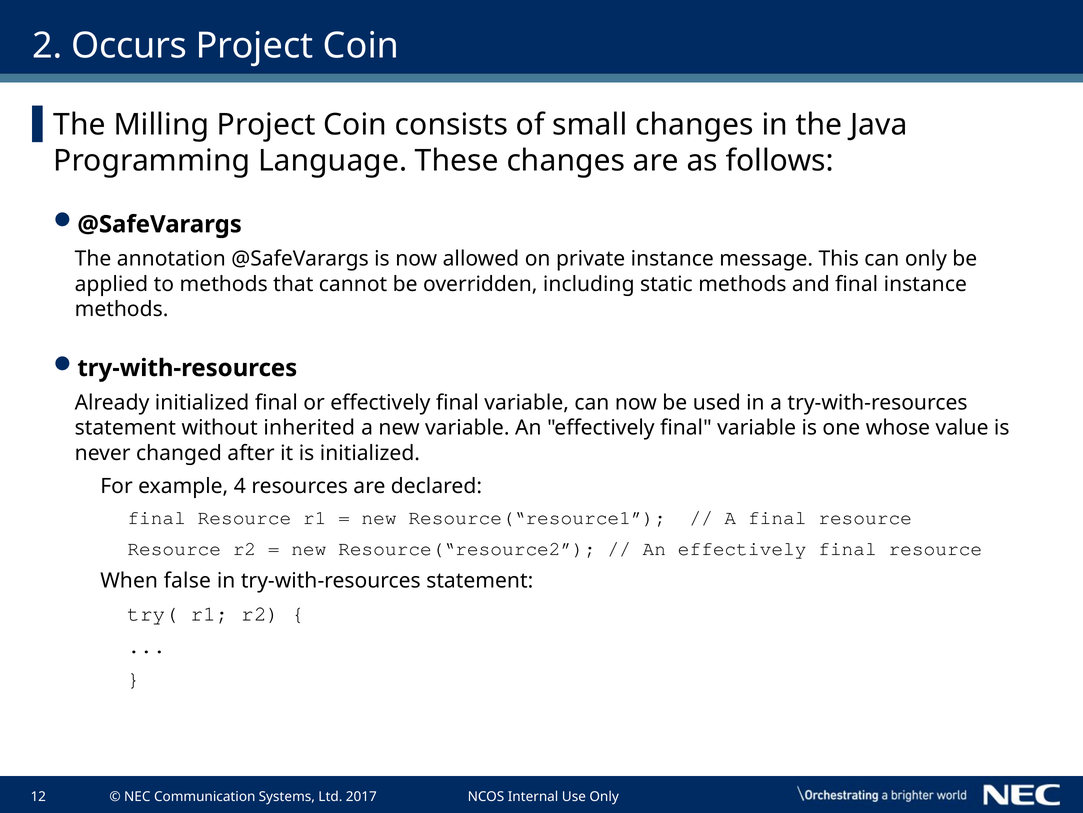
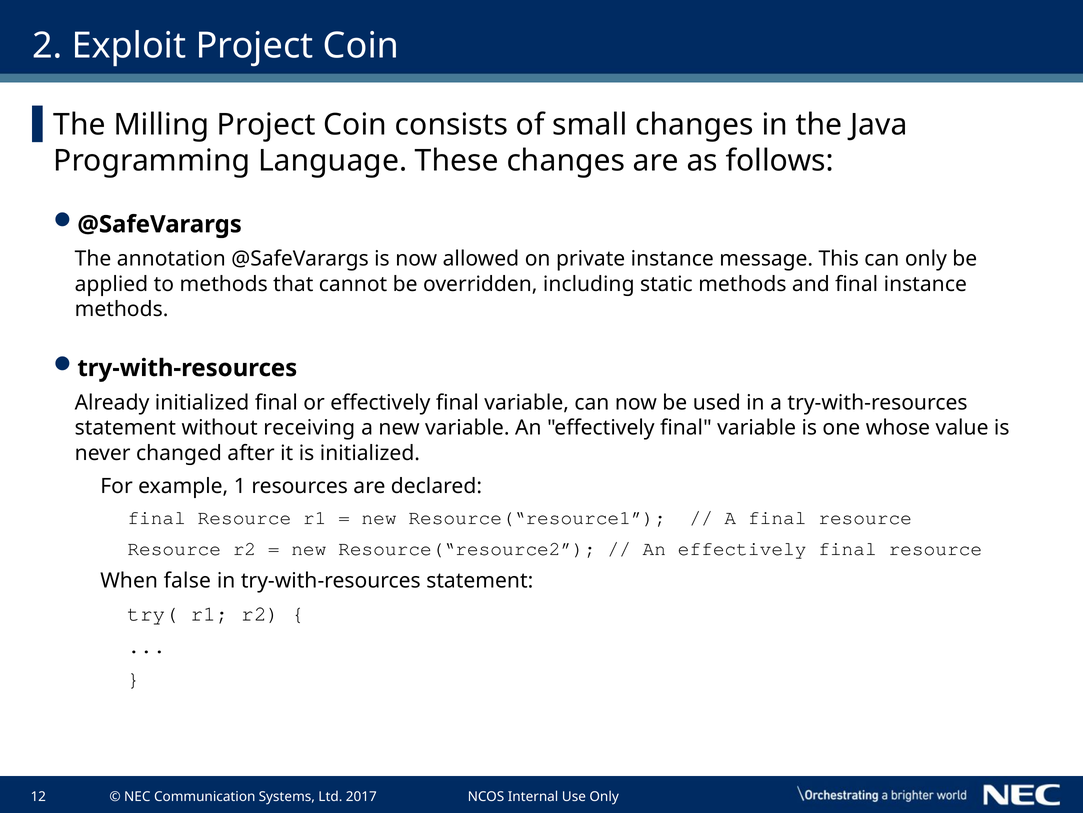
Occurs: Occurs -> Exploit (129, 46)
inherited: inherited -> receiving (309, 428)
4: 4 -> 1 (240, 486)
